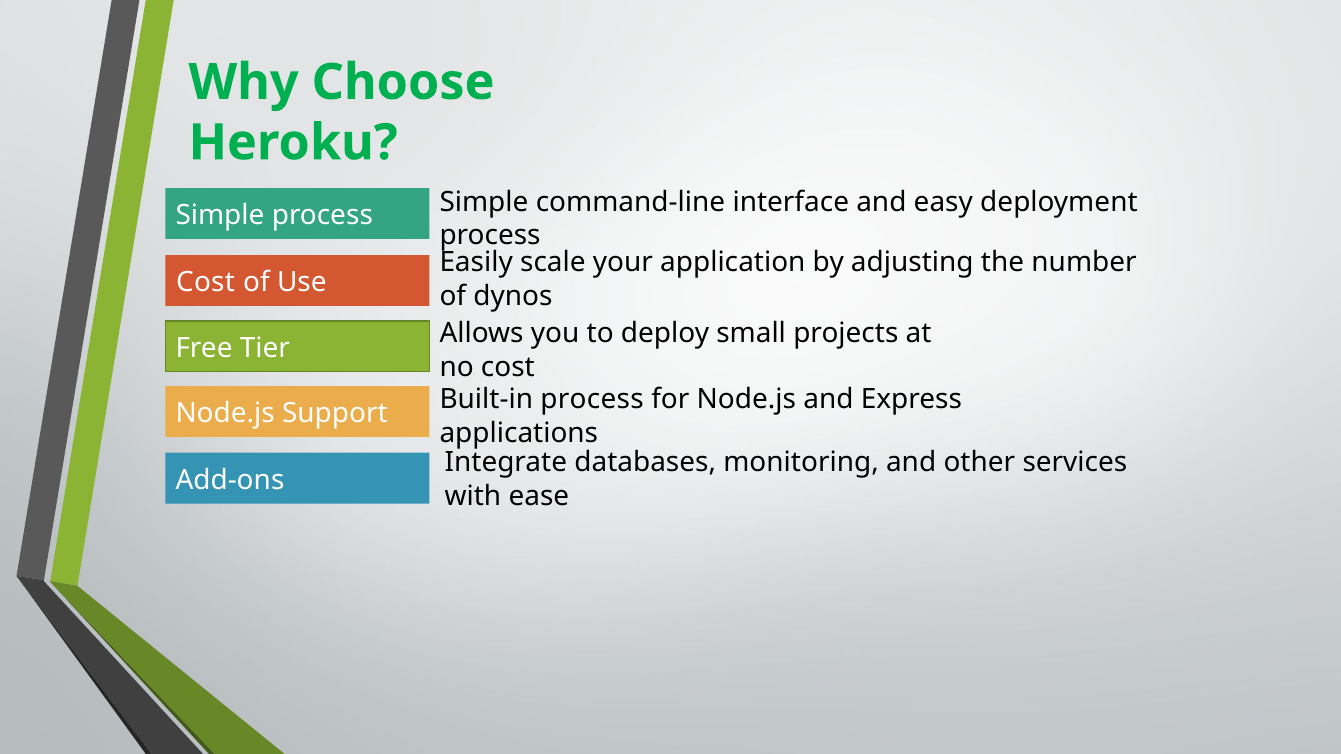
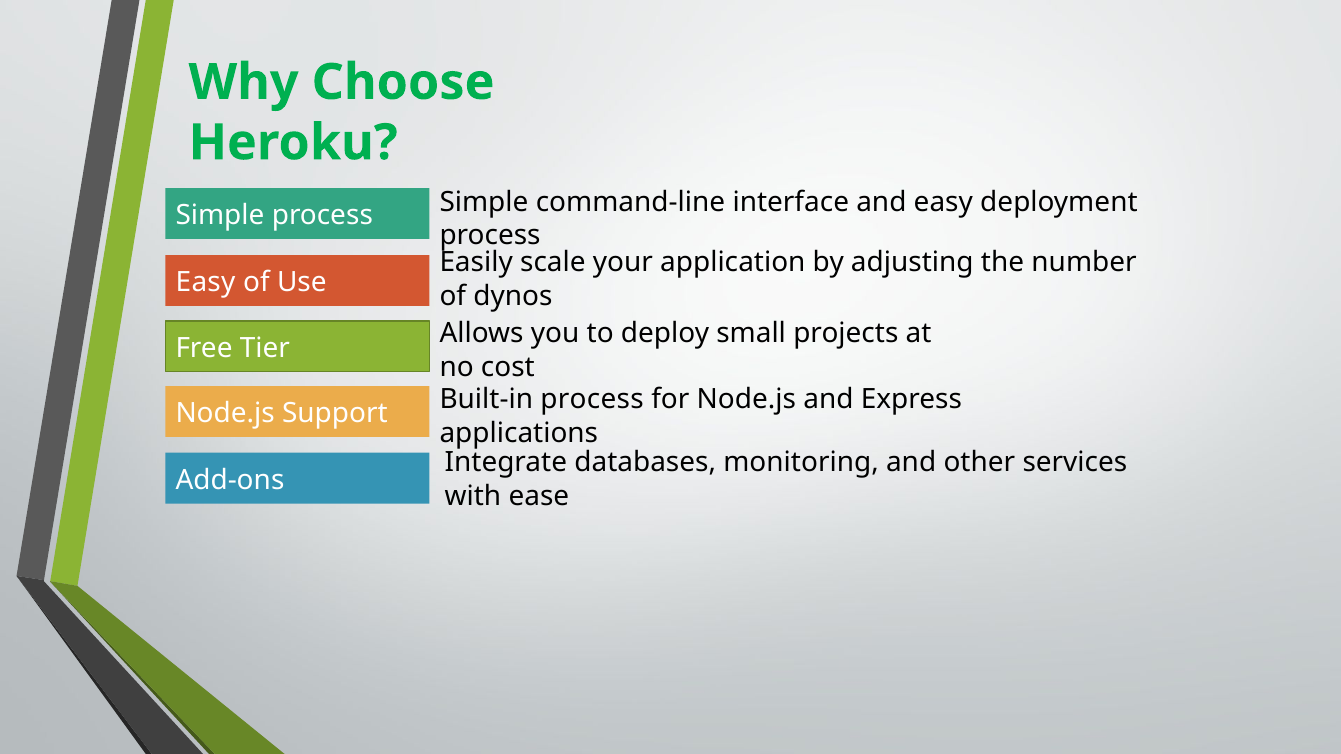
Cost: Cost -> Easy (206, 283)
